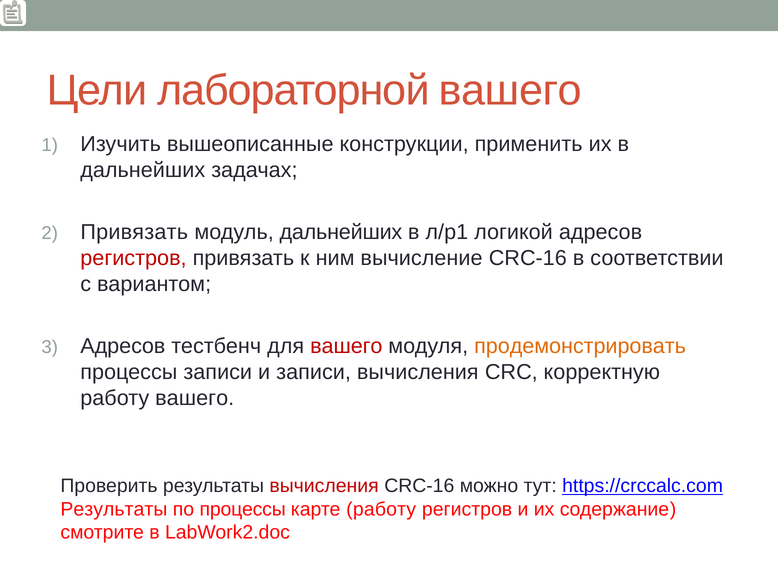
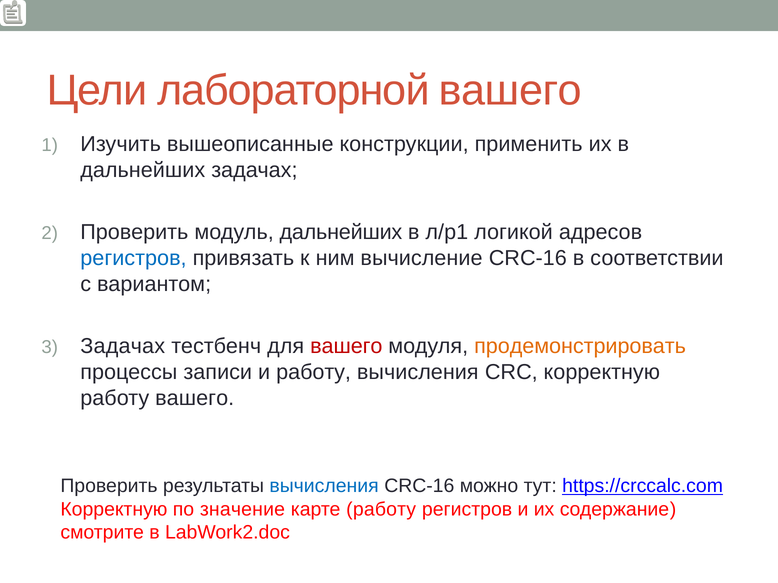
Привязать: Привязать -> Проверить (134, 232)
регистров colour: red -> blue (133, 258)
Адресов: Адресов -> Задачах (123, 347)
и записи: записи -> работу (314, 372)
вычисления colour: red -> blue (324, 486)
Результаты: Результаты -> Корректную (114, 510)
по процессы: процессы -> значение (242, 510)
